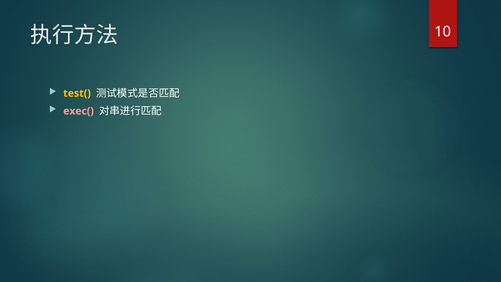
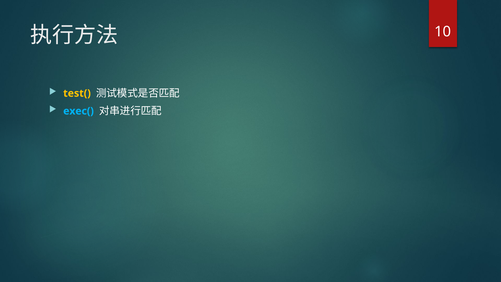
exec( colour: pink -> light blue (79, 111)
